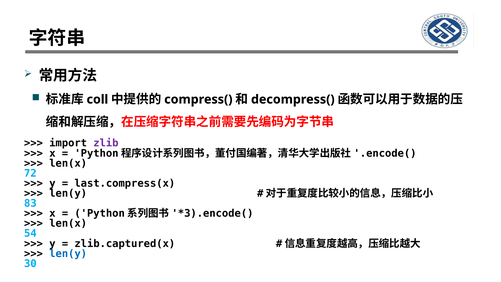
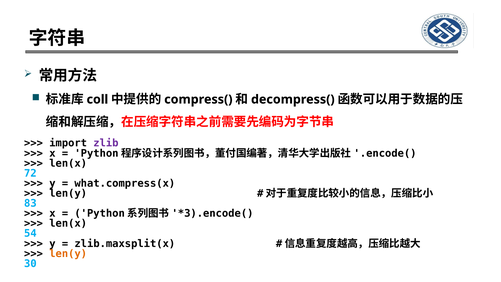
last.compress(x: last.compress(x -> what.compress(x (125, 183)
zlib.captured(x: zlib.captured(x -> zlib.maxsplit(x (125, 243)
len(y colour: blue -> orange (68, 253)
